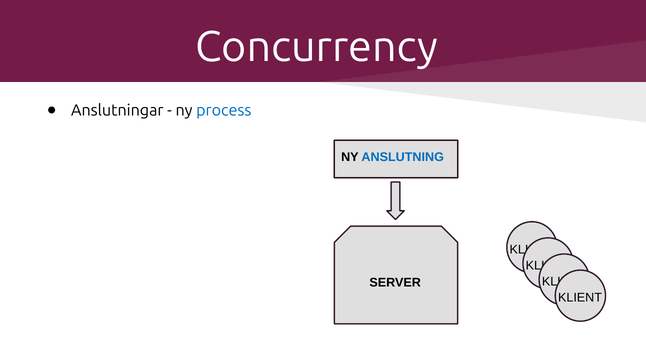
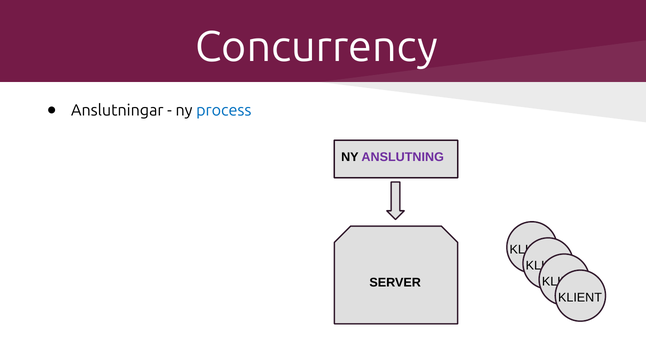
ANSLUTNING colour: blue -> purple (403, 157)
